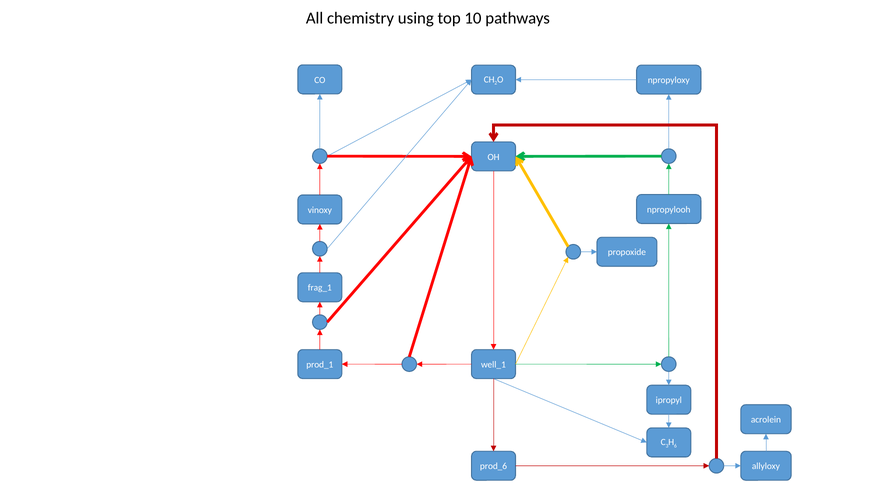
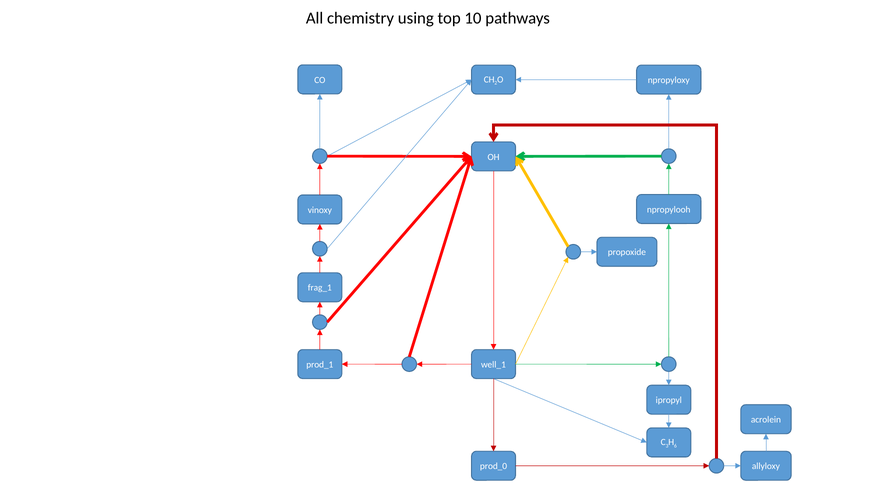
prod_6: prod_6 -> prod_0 (494, 466)
